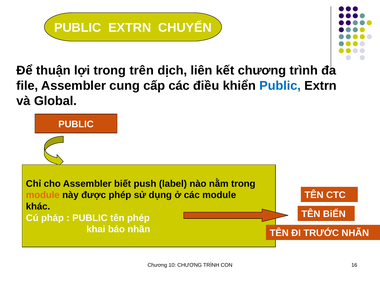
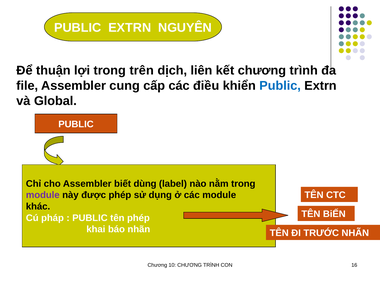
CHUYỂN: CHUYỂN -> NGUYÊN (185, 28)
push: push -> dùng (145, 184)
module colour: orange -> purple (43, 195)
